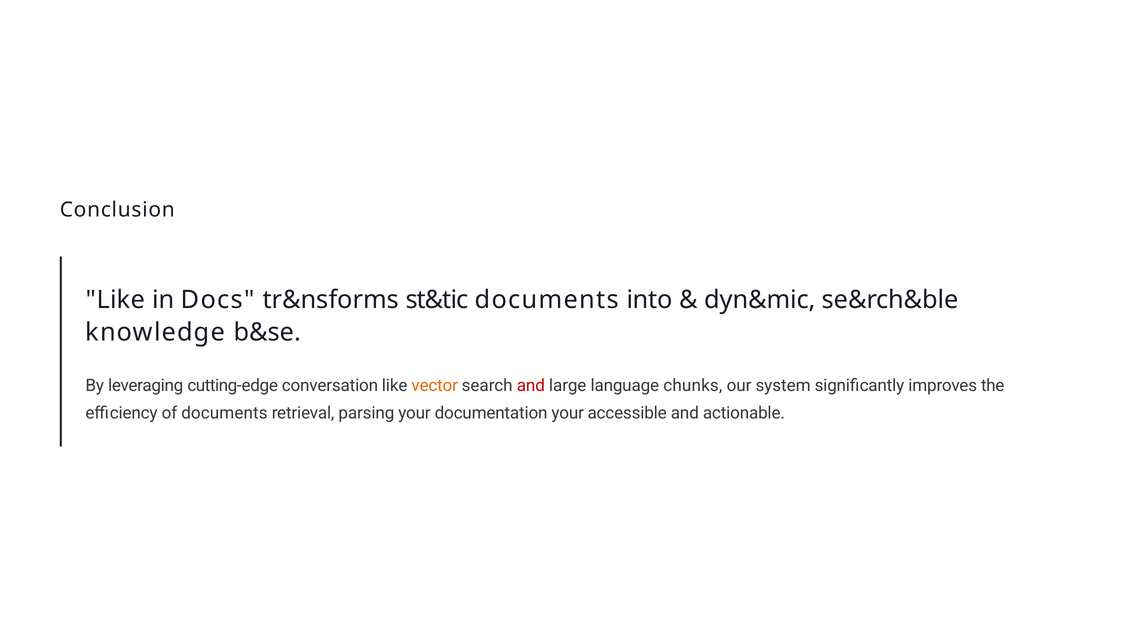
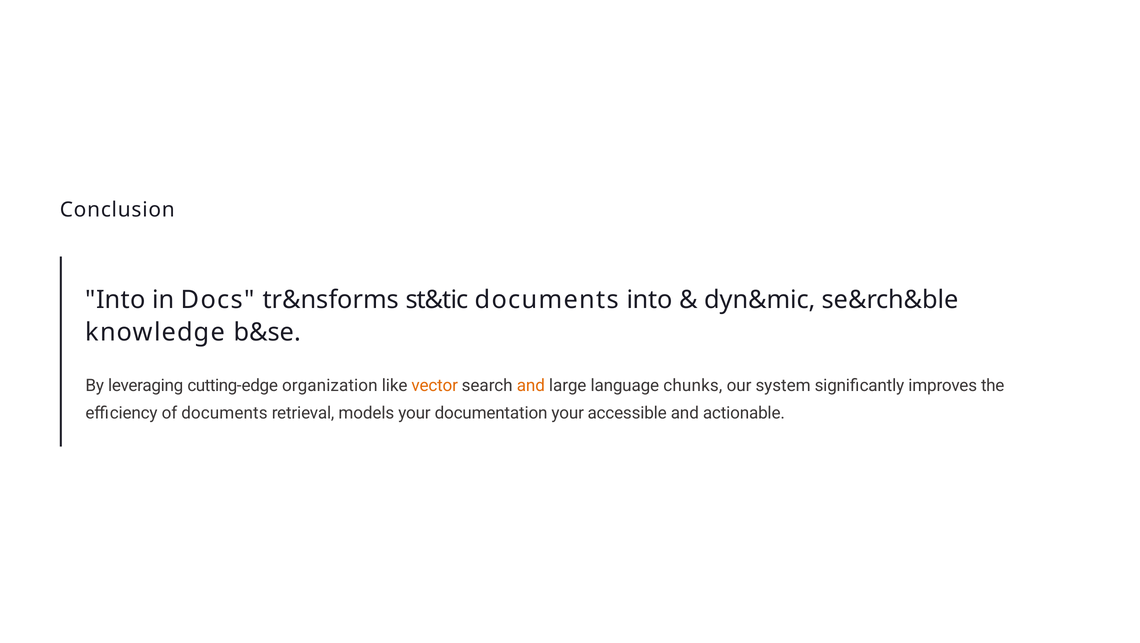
Like: Like -> Into (115, 300)
conversation: conversation -> organization (330, 386)
and colour: red -> orange (531, 386)
parsing: parsing -> models (366, 413)
